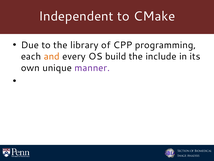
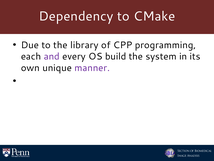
Independent: Independent -> Dependency (76, 16)
and colour: orange -> purple (52, 56)
include: include -> system (161, 56)
